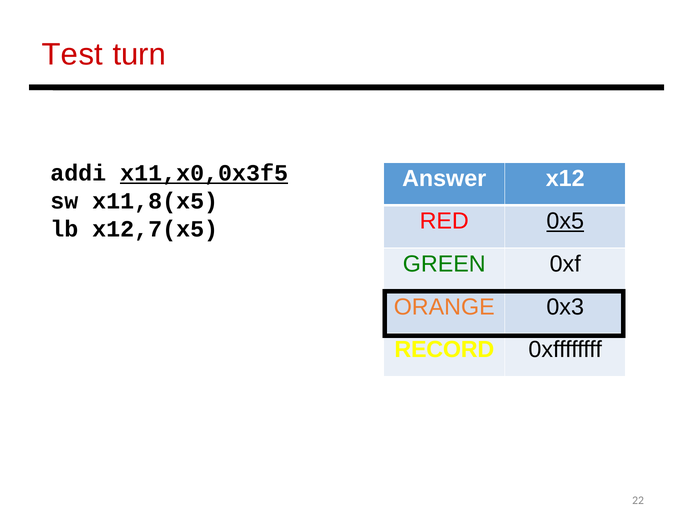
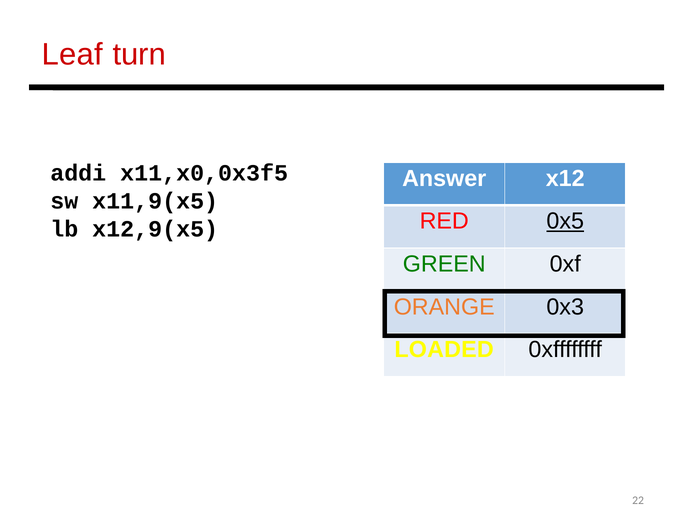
Test: Test -> Leaf (72, 55)
x11,x0,0x3f5 underline: present -> none (204, 173)
x11,8(x5: x11,8(x5 -> x11,9(x5 (155, 201)
x12,7(x5: x12,7(x5 -> x12,9(x5 (155, 229)
RECORD: RECORD -> LOADED (444, 350)
